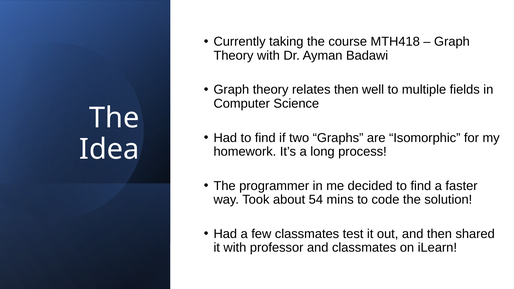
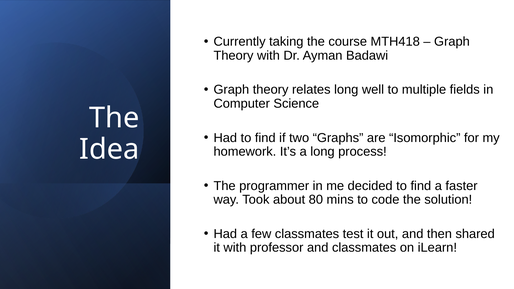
relates then: then -> long (346, 90)
54: 54 -> 80 (316, 200)
